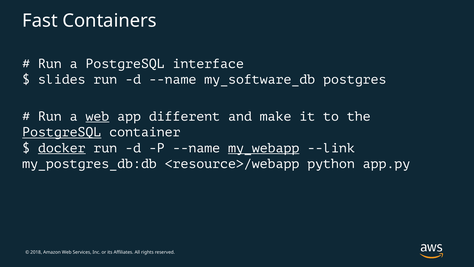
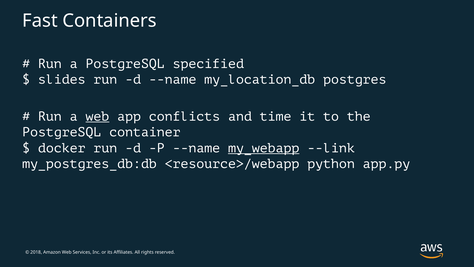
interface: interface -> specified (208, 64)
my_software_db: my_software_db -> my_location_db (260, 79)
different: different -> conflicts (185, 116)
make: make -> time (276, 116)
PostgreSQL underline: present -> none (62, 132)
docker underline: present -> none (62, 148)
